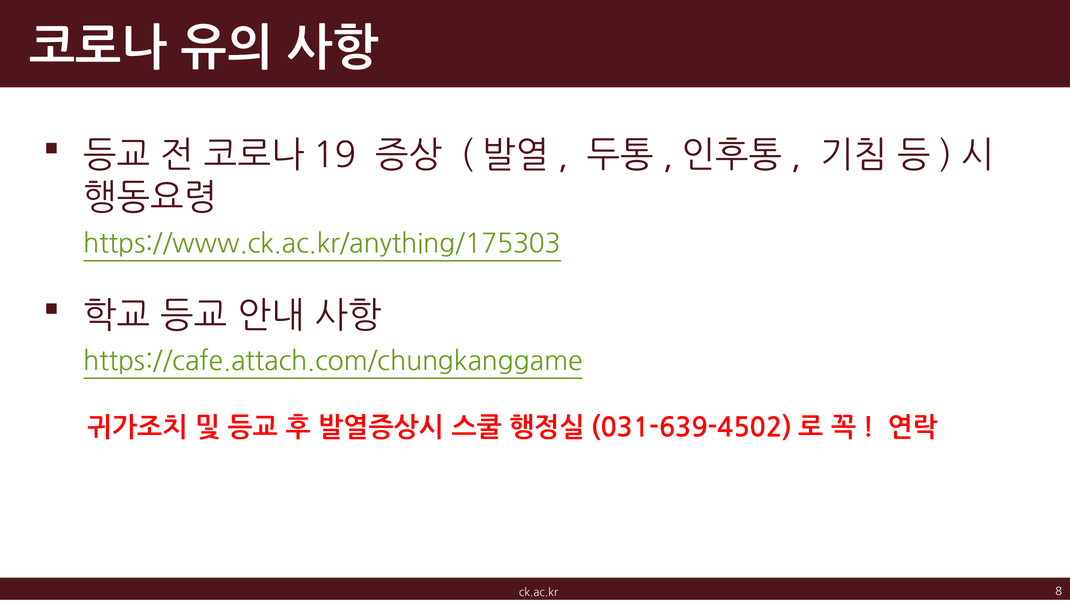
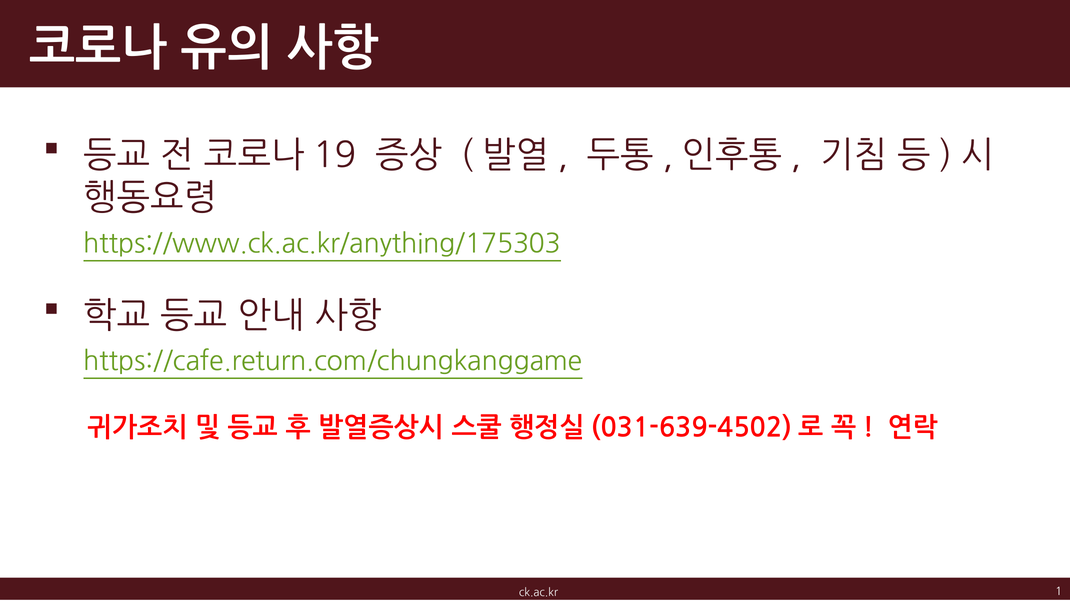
https://cafe.attach.com/chungkanggame: https://cafe.attach.com/chungkanggame -> https://cafe.return.com/chungkanggame (333, 362)
8: 8 -> 1 (1059, 592)
